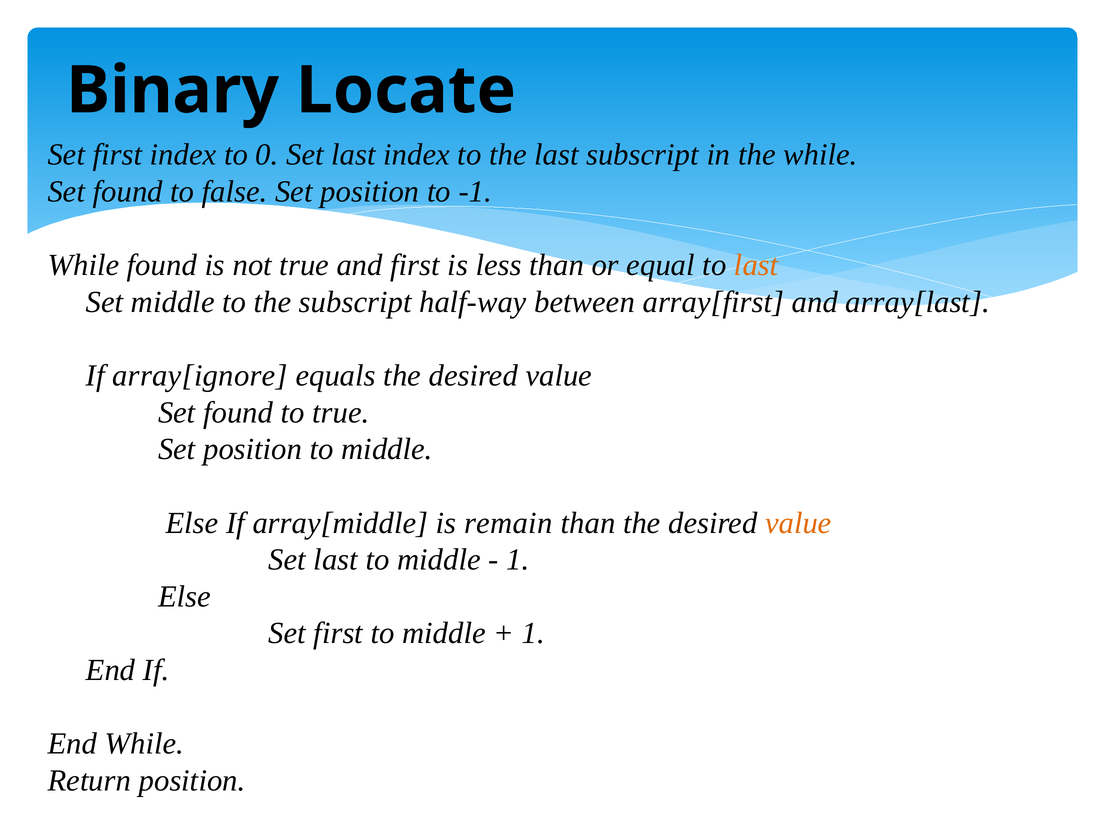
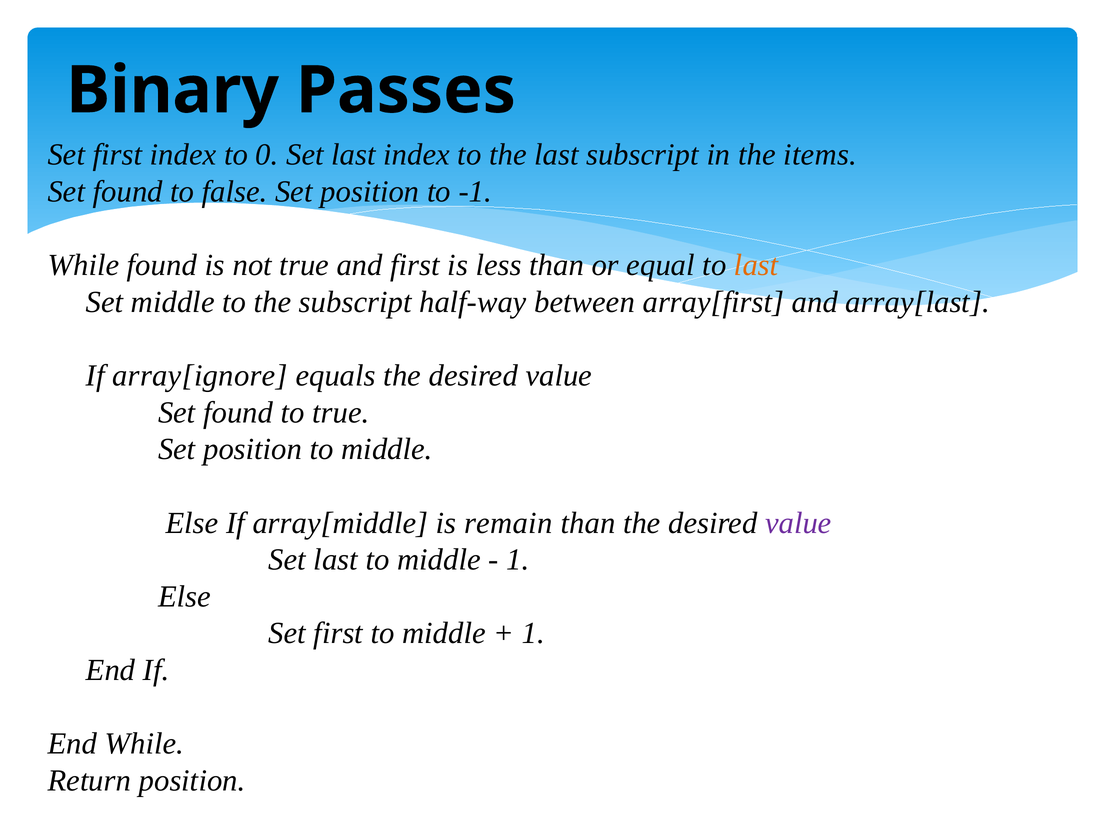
Locate: Locate -> Passes (406, 91)
the while: while -> items (820, 155)
value colour: orange -> purple (798, 523)
